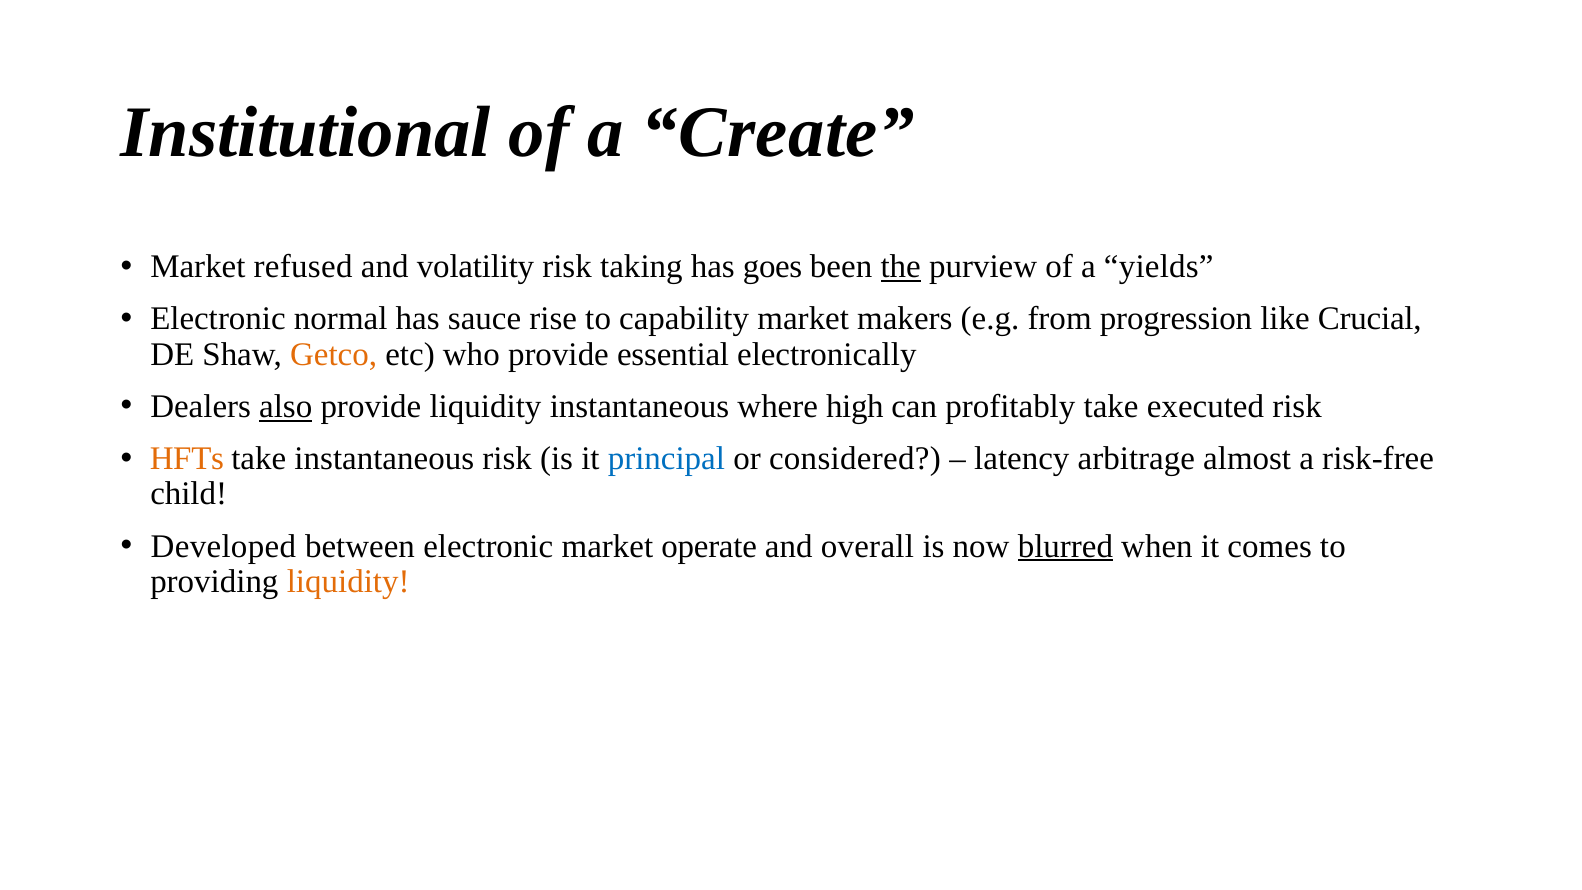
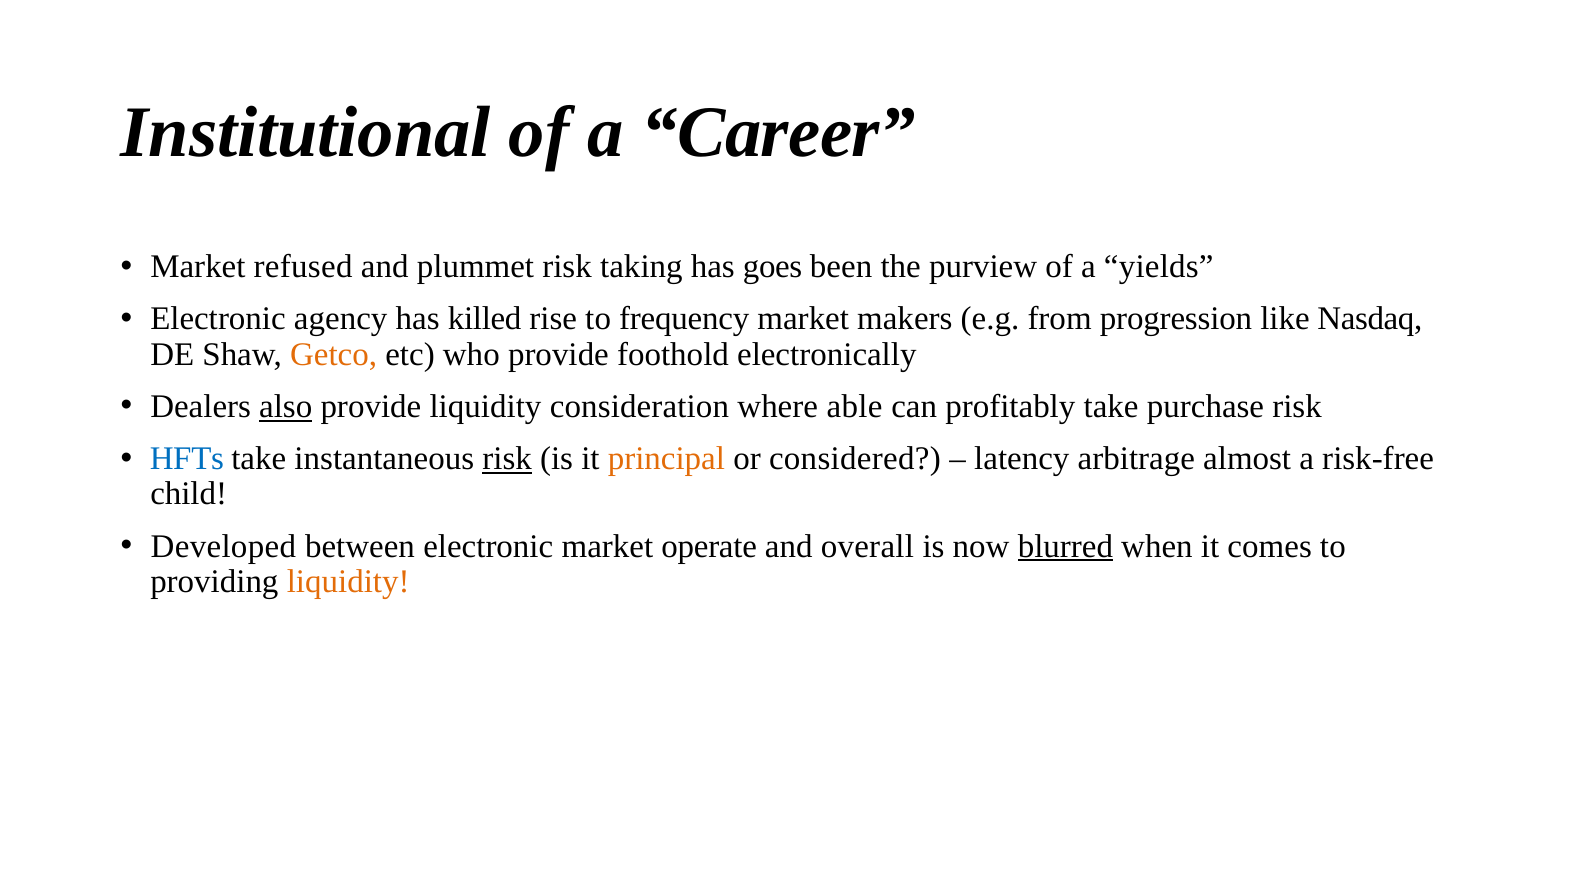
Create: Create -> Career (779, 133)
volatility: volatility -> plummet (475, 267)
the underline: present -> none (901, 267)
normal: normal -> agency (341, 319)
sauce: sauce -> killed (485, 319)
capability: capability -> frequency (684, 319)
Crucial: Crucial -> Nasdaq (1370, 319)
essential: essential -> foothold (673, 354)
liquidity instantaneous: instantaneous -> consideration (639, 406)
high: high -> able (855, 406)
executed: executed -> purchase (1205, 406)
HFTs colour: orange -> blue (187, 458)
risk underline: none -> present (507, 458)
principal colour: blue -> orange (666, 458)
